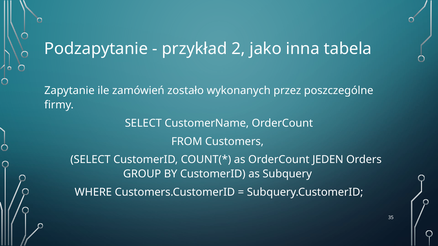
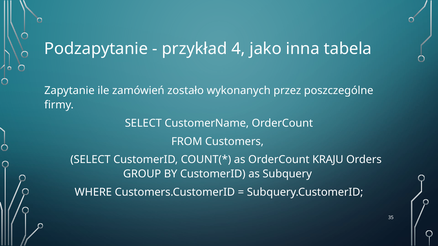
2: 2 -> 4 (238, 49)
JEDEN: JEDEN -> KRAJU (328, 160)
